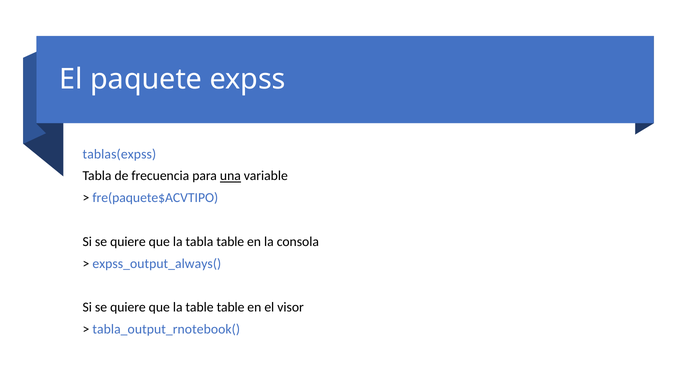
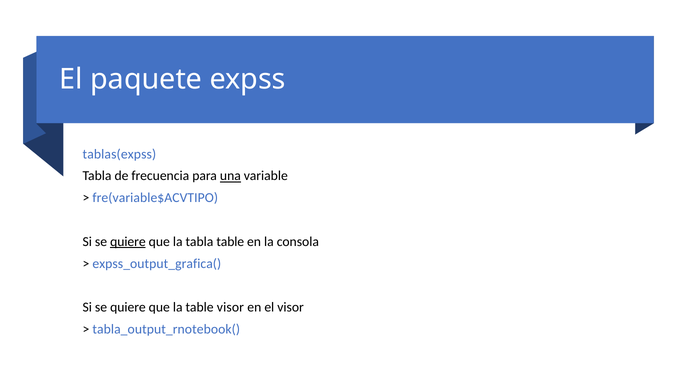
fre(paquete$ACVTIPO: fre(paquete$ACVTIPO -> fre(variable$ACVTIPO (155, 198)
quiere underline: none -> present (128, 242)
expss_output_always(: expss_output_always( -> expss_output_grafica( (157, 264)
table table: table -> visor (230, 308)
